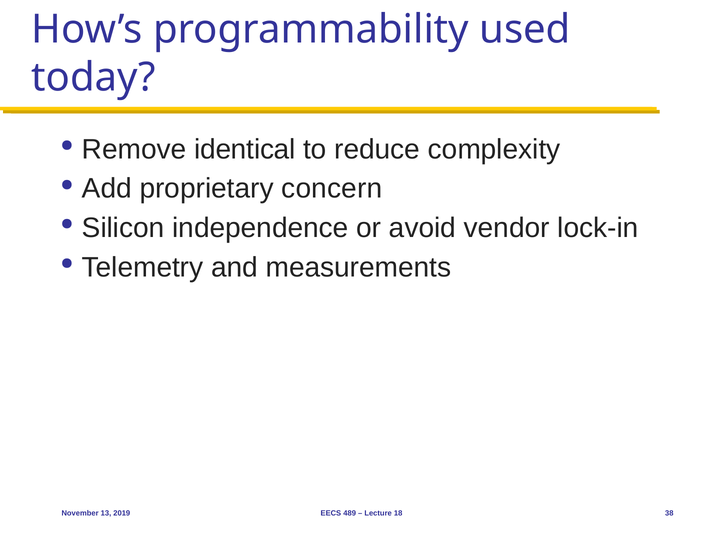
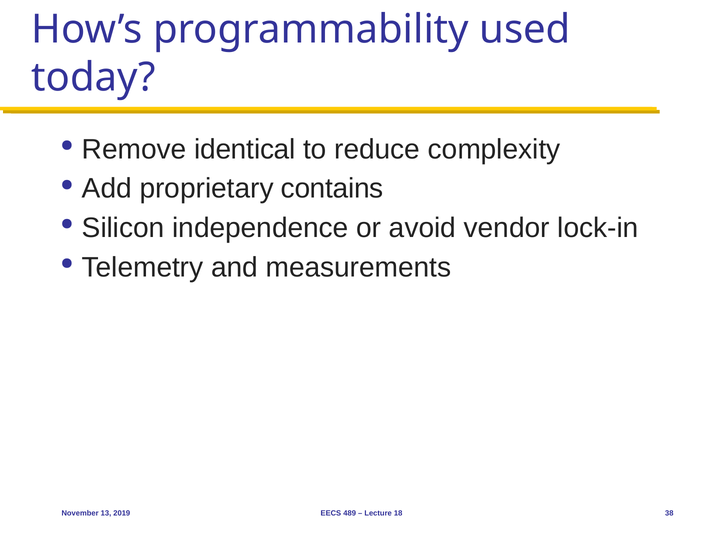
concern: concern -> contains (332, 188)
